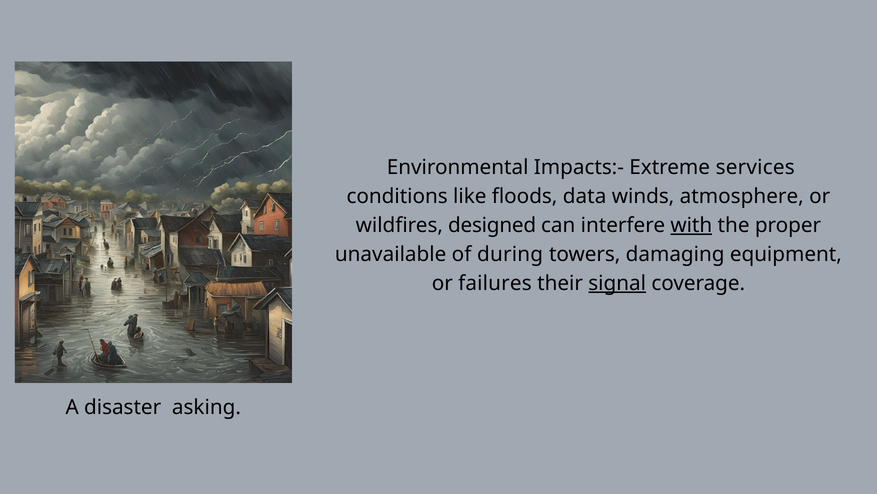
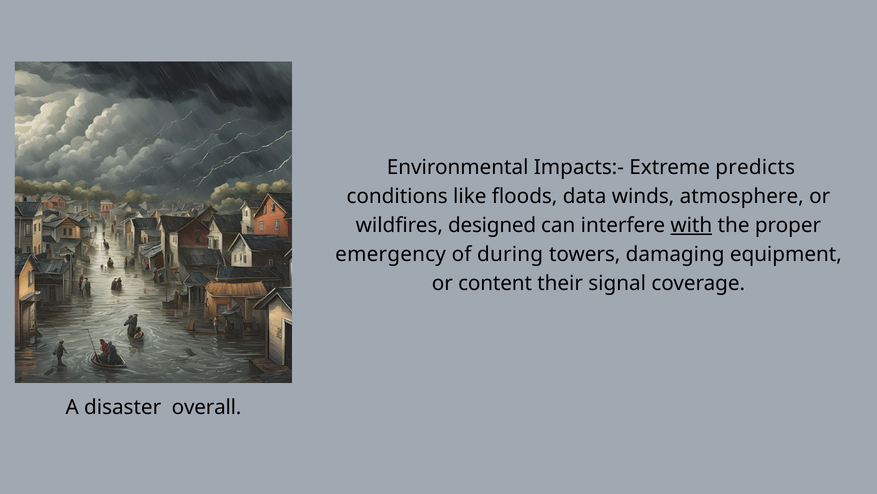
services: services -> predicts (755, 167)
unavailable: unavailable -> emergency (391, 254)
failures: failures -> content (495, 283)
signal underline: present -> none (617, 283)
asking: asking -> overall (207, 407)
